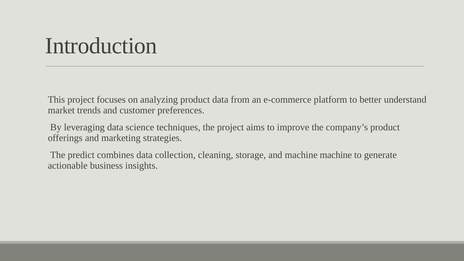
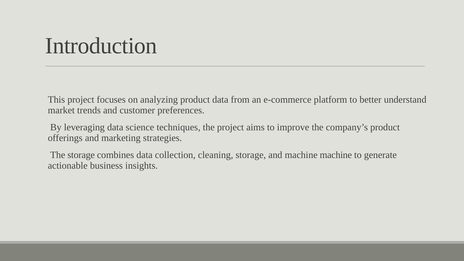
The predict: predict -> storage (81, 155)
